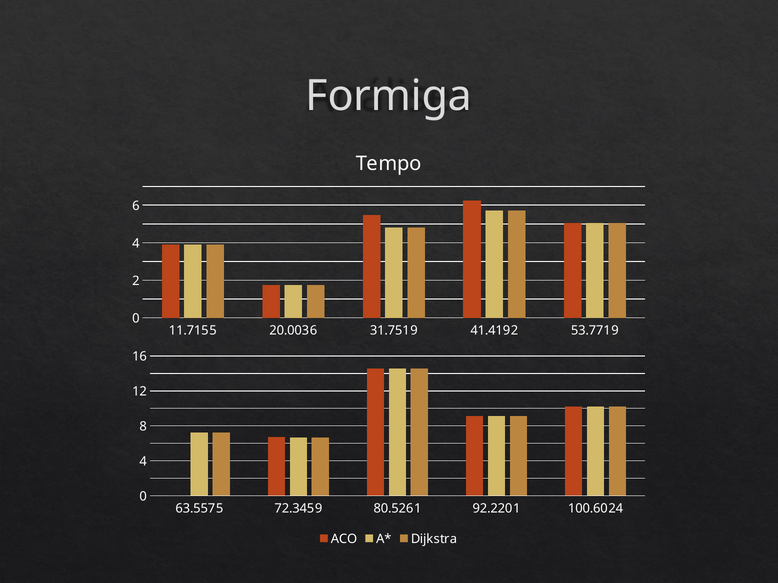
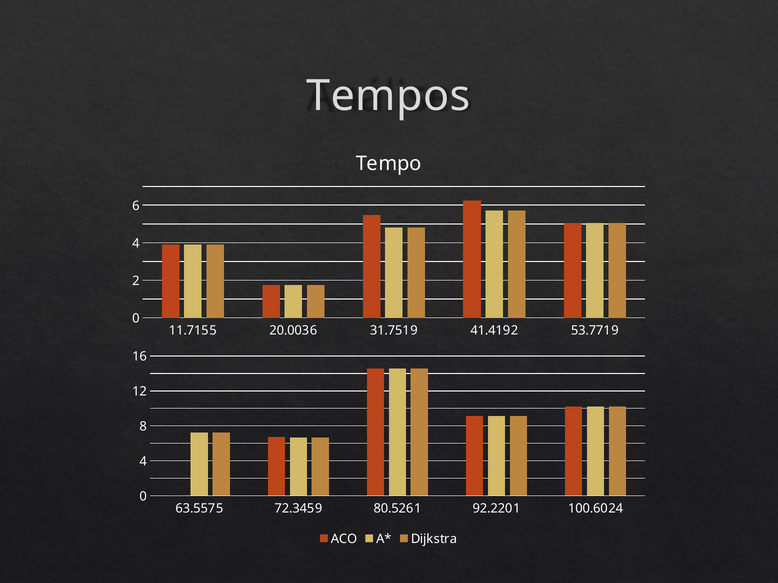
Formiga: Formiga -> Tempos (388, 96)
